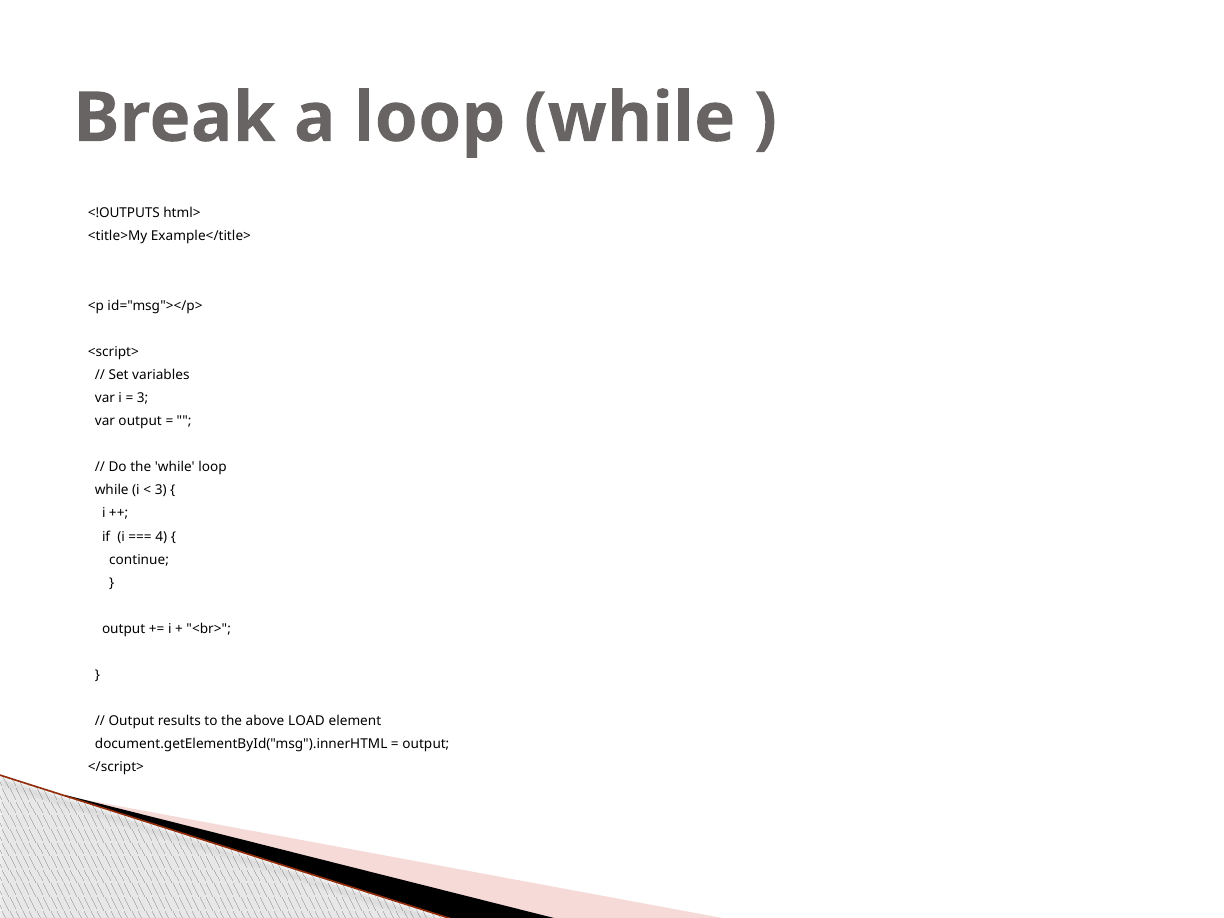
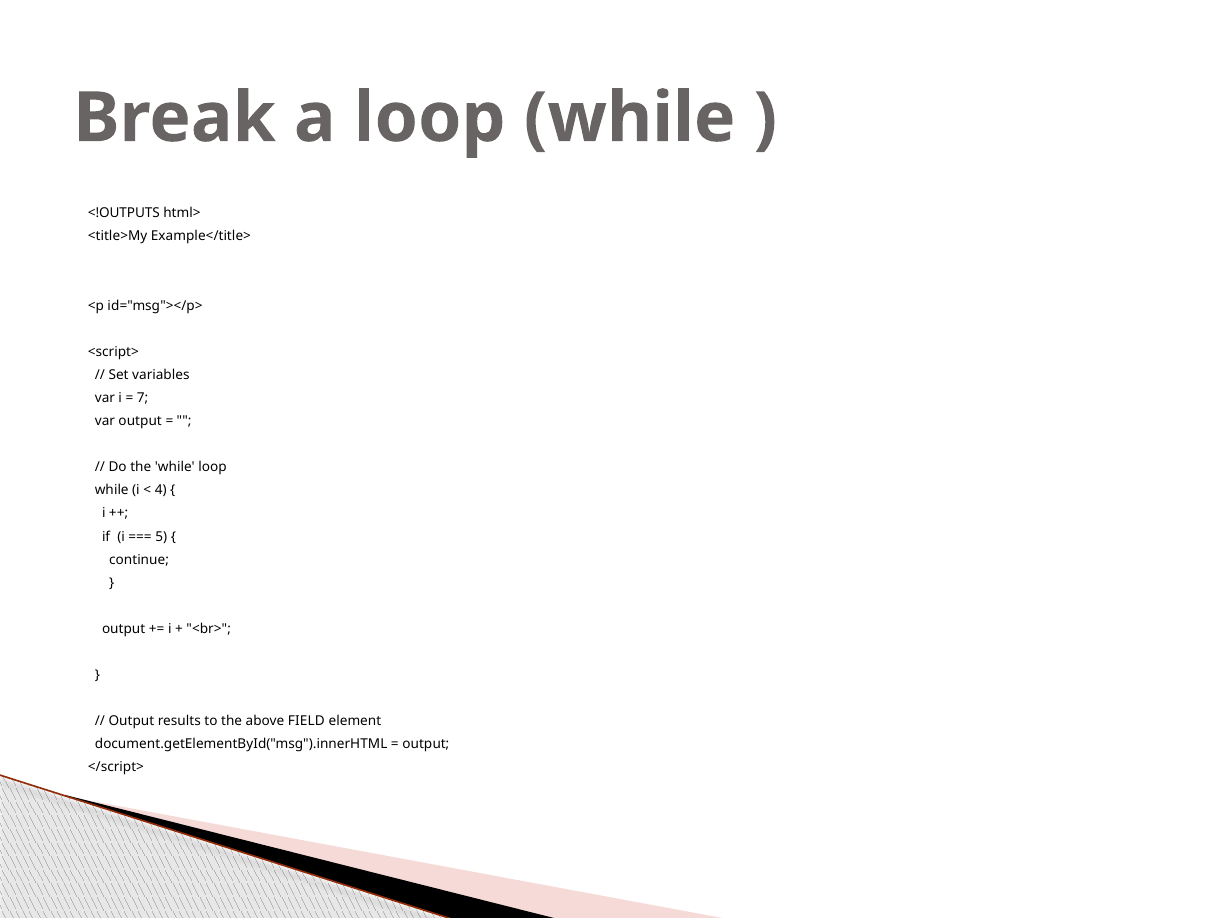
3: 3 -> 7 (143, 398)
3: 3 -> 4 (161, 490)
4: 4 -> 5 (161, 537)
LOAD: LOAD -> FIELD (306, 721)
